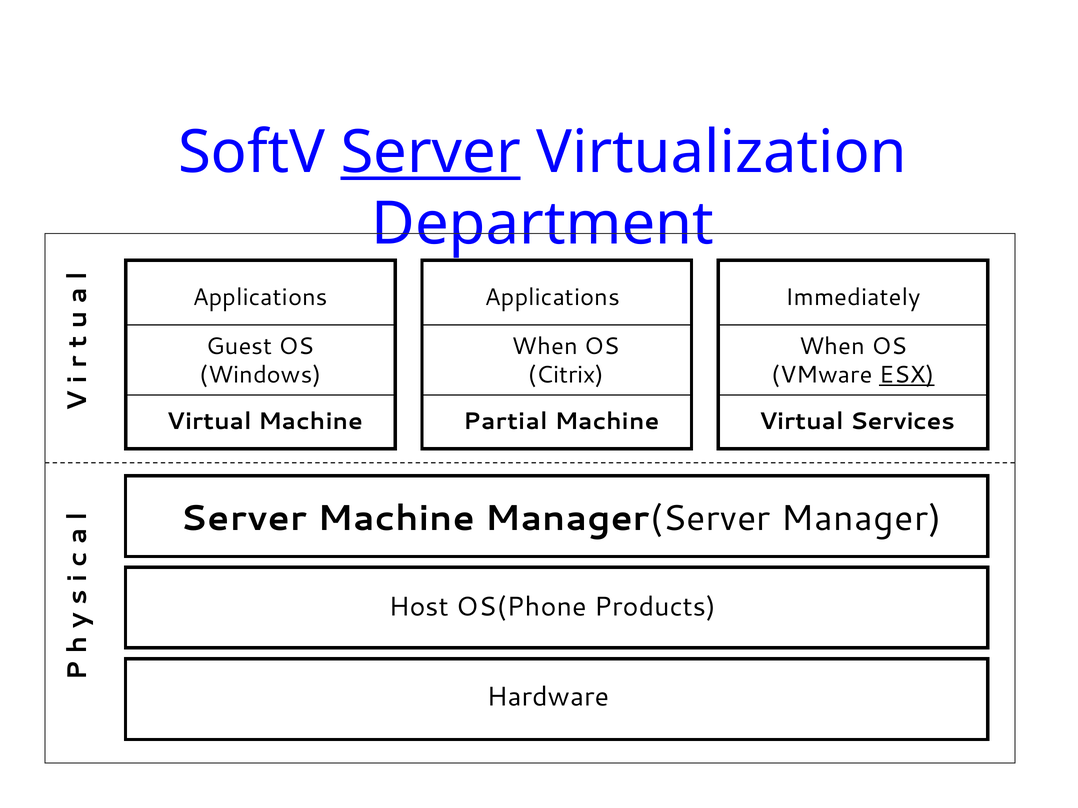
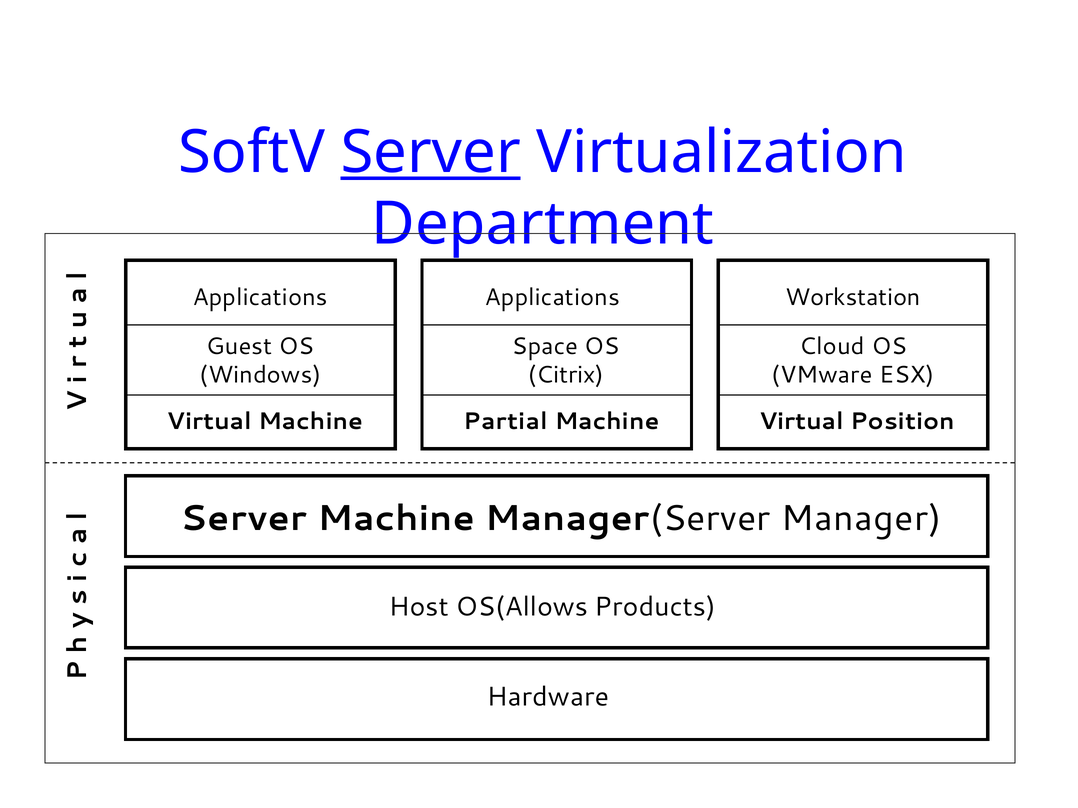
Immediately: Immediately -> Workstation (853, 298)
When: When -> Space (545, 346)
When: When -> Cloud (832, 346)
ESX underline: present -> none (907, 375)
Services: Services -> Position (903, 422)
OS(Phone: OS(Phone -> OS(Allows (522, 607)
